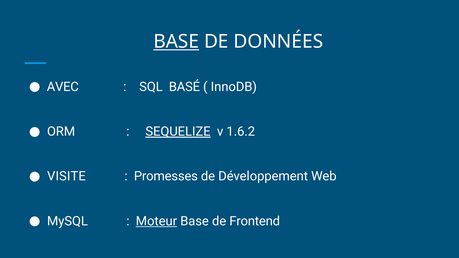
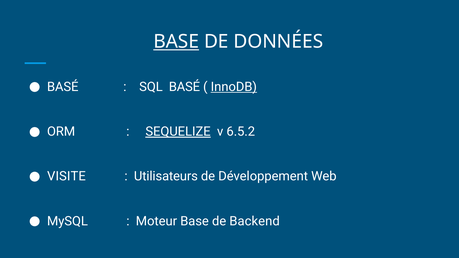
AVEC: AVEC -> BASÉ (63, 87)
InnoDB underline: none -> present (234, 87)
1.6.2: 1.6.2 -> 6.5.2 (241, 132)
Promesses: Promesses -> Utilisateurs (166, 176)
Moteur underline: present -> none (156, 221)
Frontend: Frontend -> Backend (255, 221)
